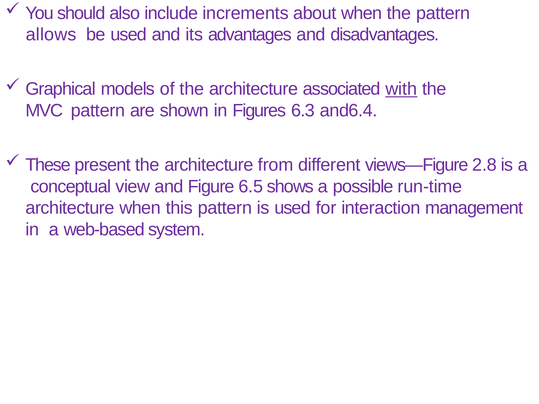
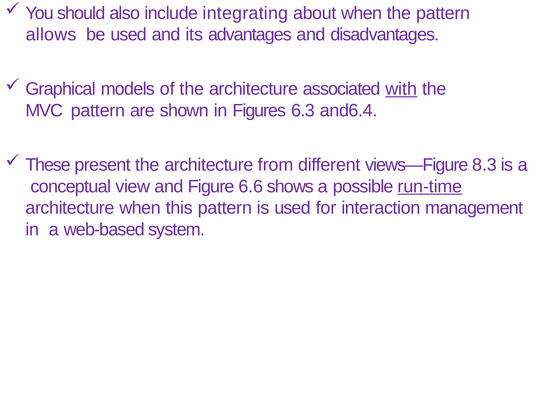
increments: increments -> integrating (245, 13)
2.8: 2.8 -> 8.3 (485, 165)
6.5: 6.5 -> 6.6 (251, 187)
run-time underline: none -> present (430, 187)
